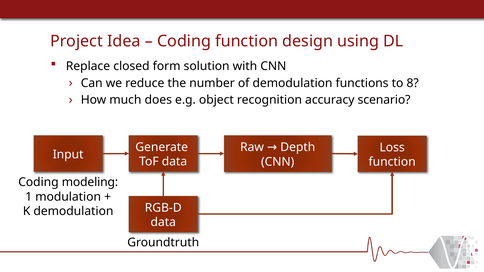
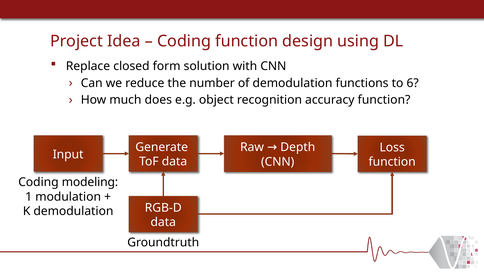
8: 8 -> 6 (413, 83)
scenario: scenario -> function (384, 100)
